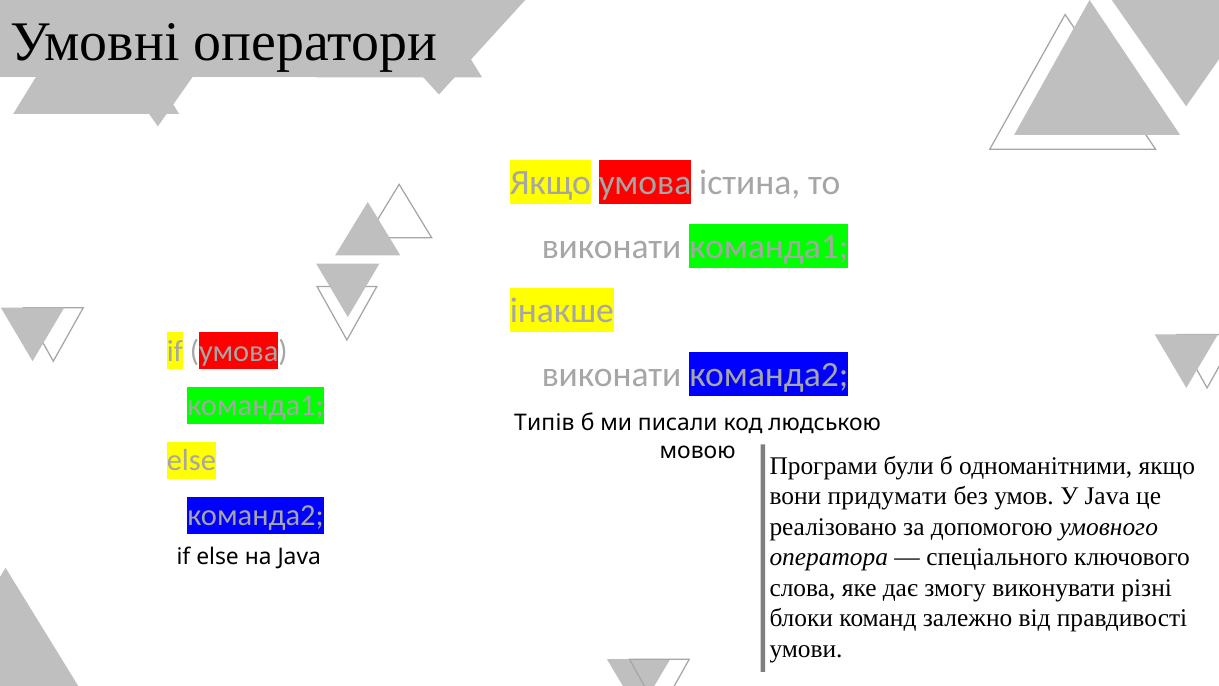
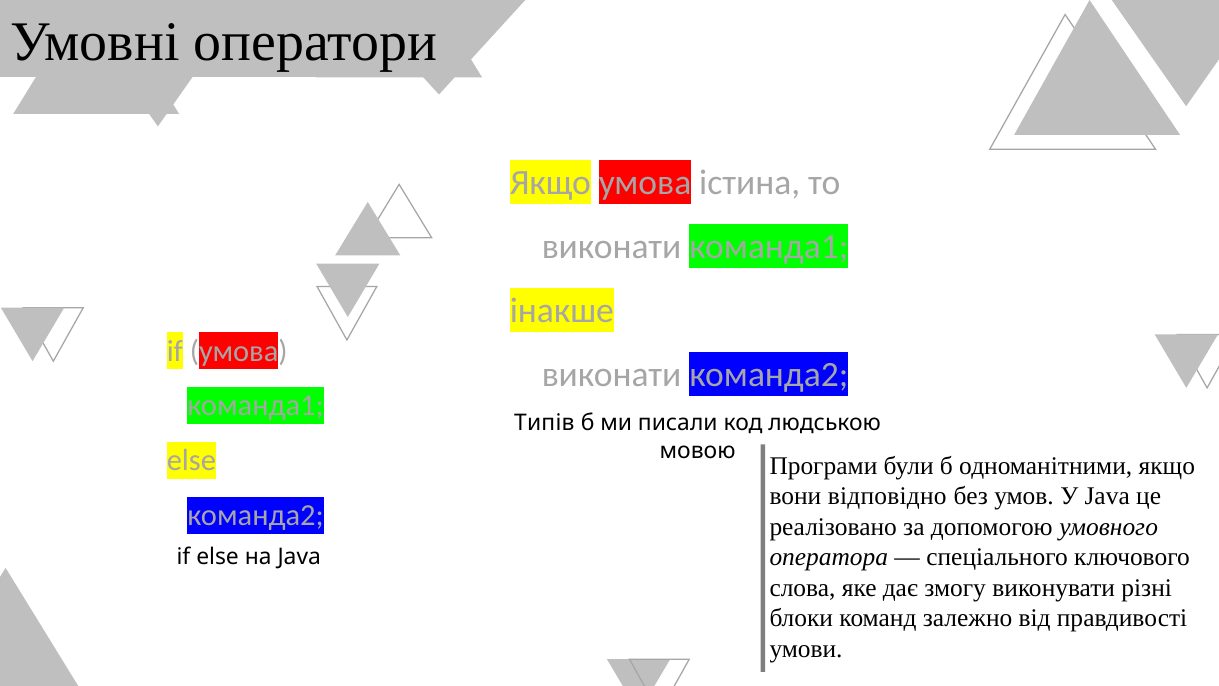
придумати: придумати -> відповідно (887, 496)
